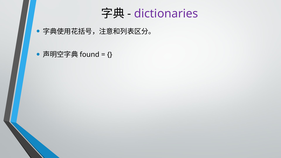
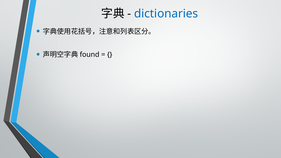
dictionaries colour: purple -> blue (166, 14)
